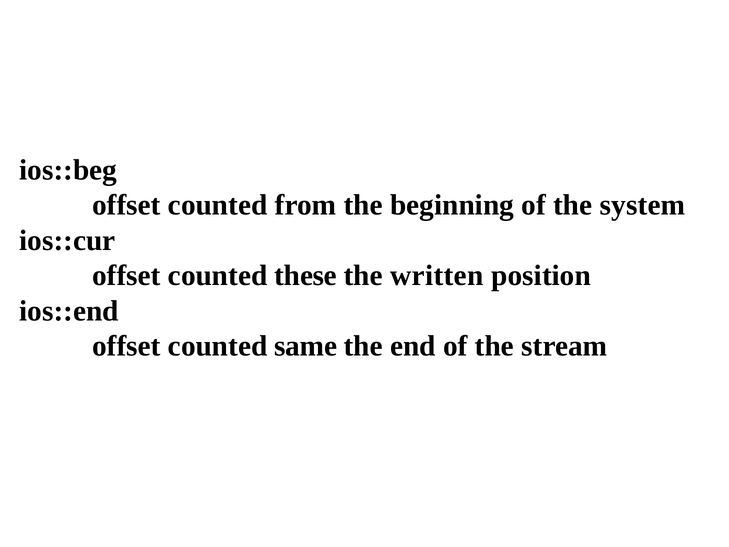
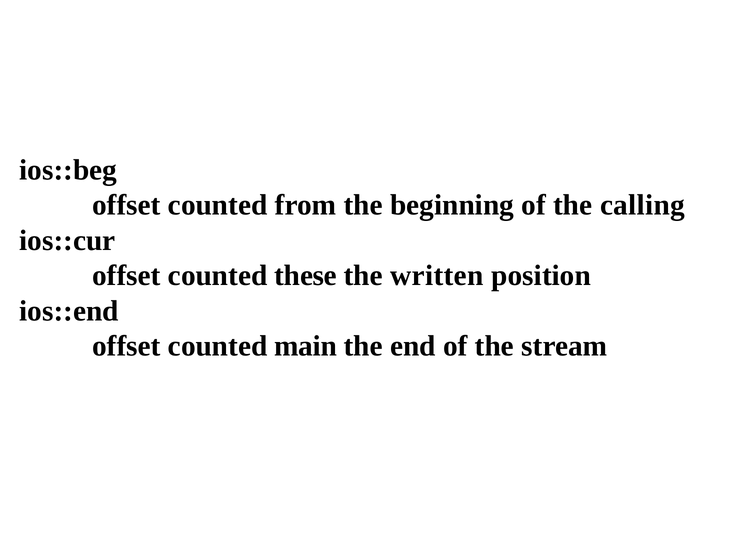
system: system -> calling (642, 205)
same: same -> main (306, 346)
